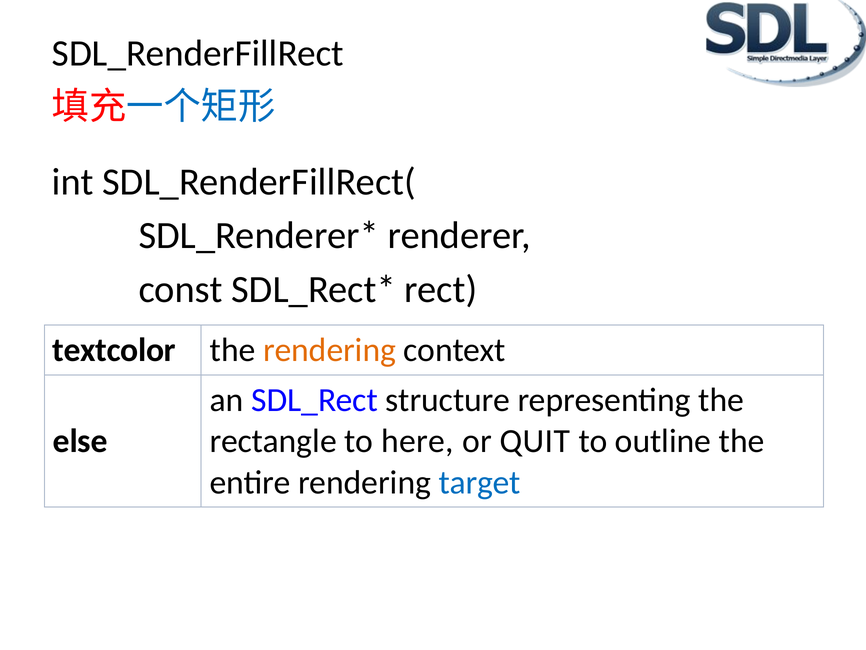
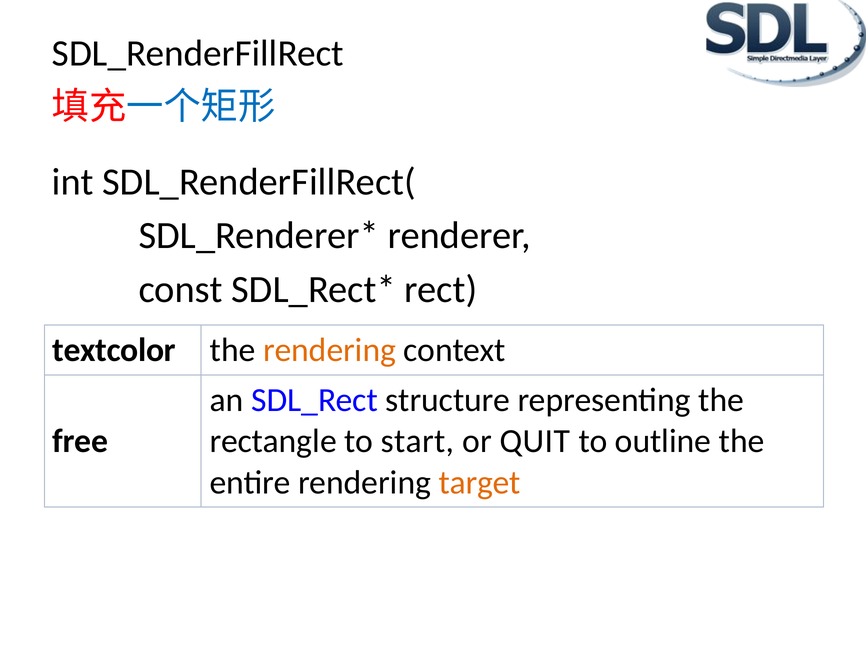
else: else -> free (80, 441)
here: here -> start (418, 441)
target colour: blue -> orange (480, 482)
